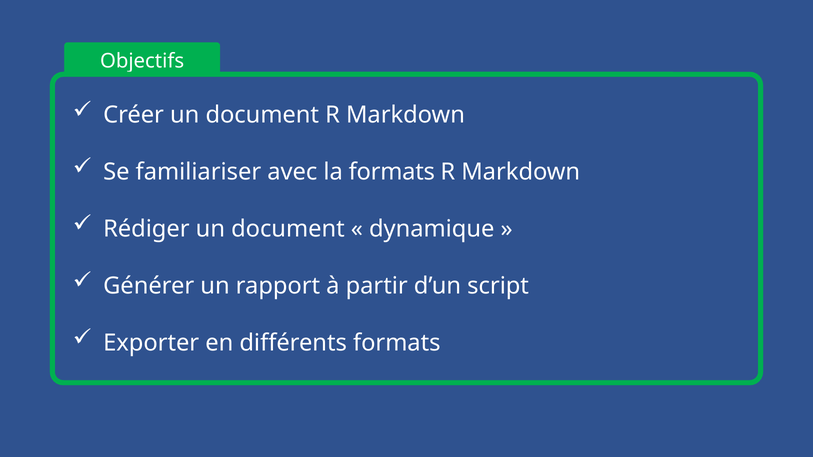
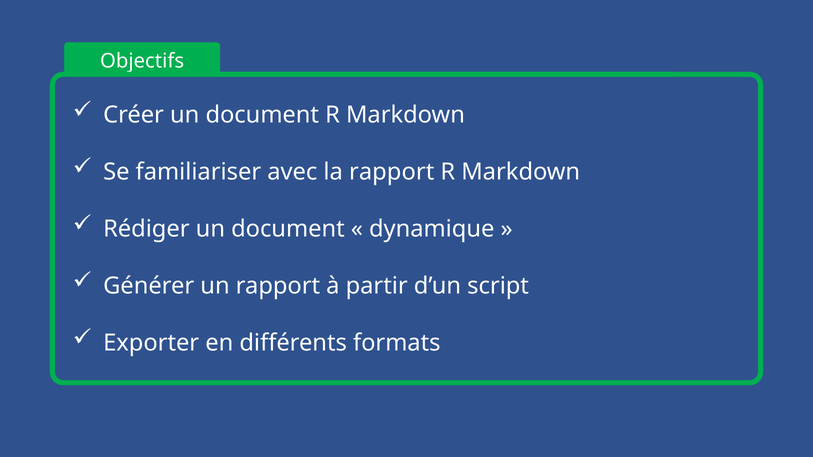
la formats: formats -> rapport (392, 172)
